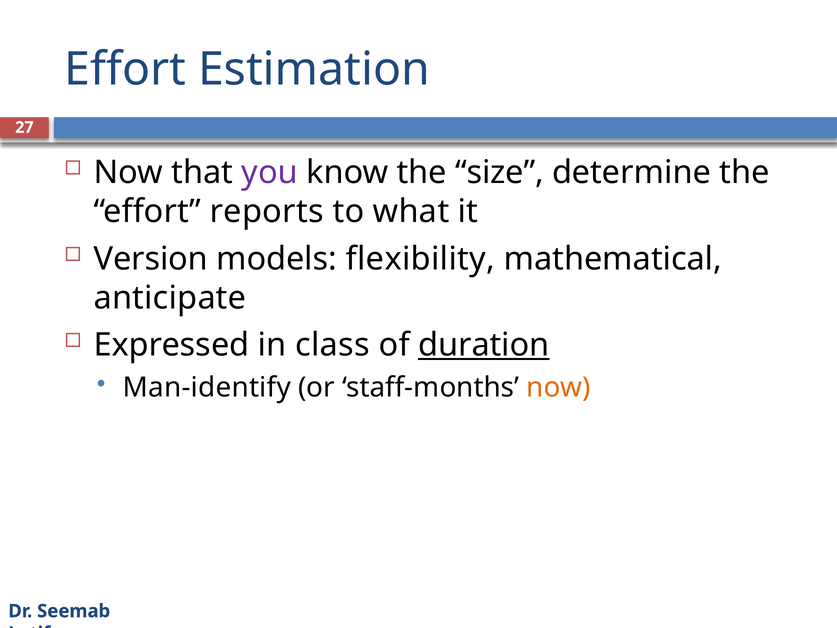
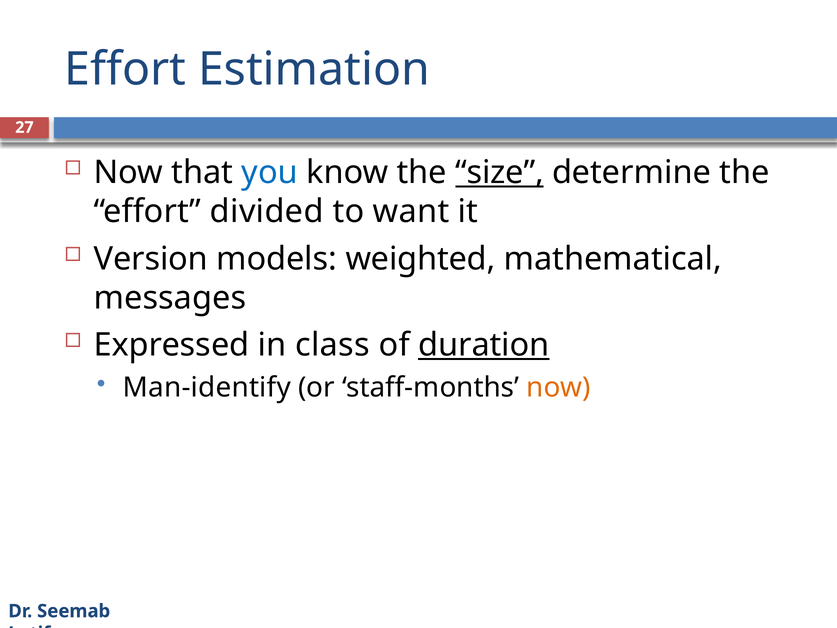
you colour: purple -> blue (270, 172)
size underline: none -> present (500, 172)
reports: reports -> divided (267, 211)
what: what -> want (411, 211)
flexibility: flexibility -> weighted (421, 259)
anticipate: anticipate -> messages (170, 298)
